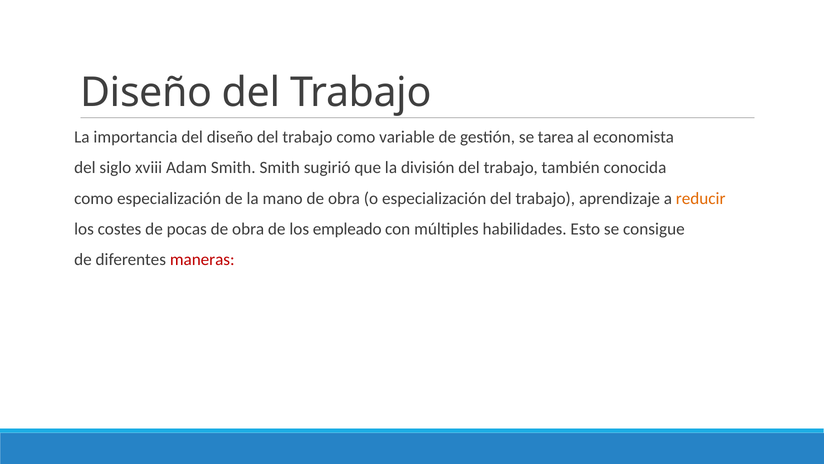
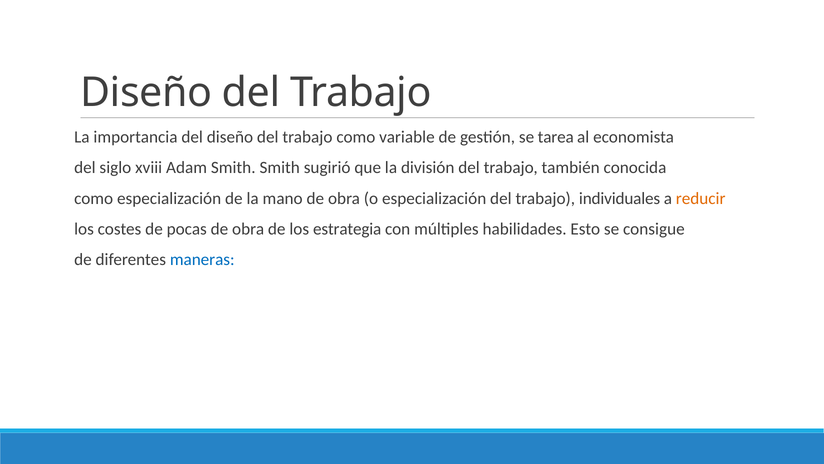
aprendizaje: aprendizaje -> individuales (620, 198)
empleado: empleado -> estrategia (347, 229)
maneras colour: red -> blue (202, 259)
